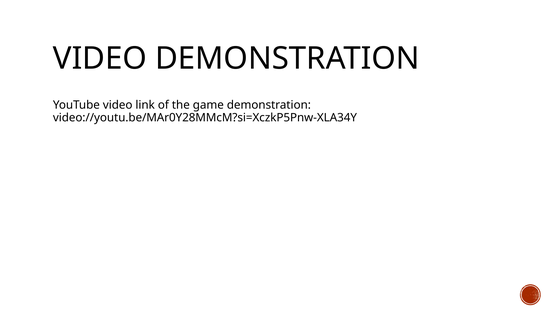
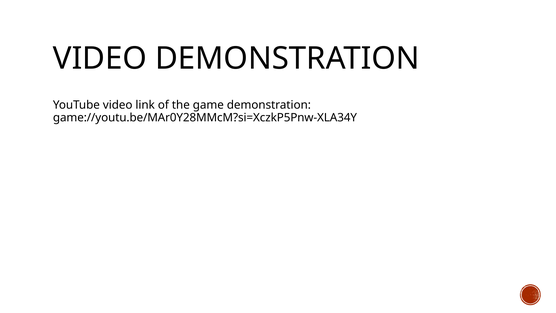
video://youtu.be/MAr0Y28MMcM?si=XczkP5Pnw-XLA34Y: video://youtu.be/MAr0Y28MMcM?si=XczkP5Pnw-XLA34Y -> game://youtu.be/MAr0Y28MMcM?si=XczkP5Pnw-XLA34Y (205, 118)
